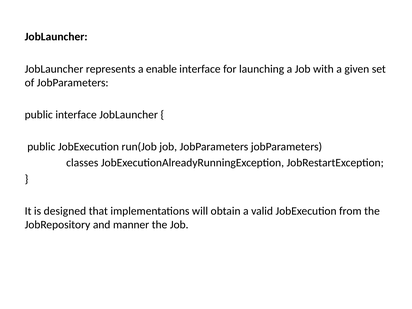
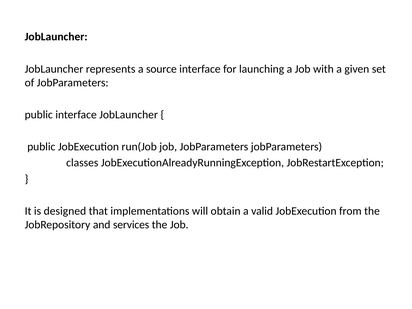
enable: enable -> source (161, 69)
manner: manner -> services (131, 225)
